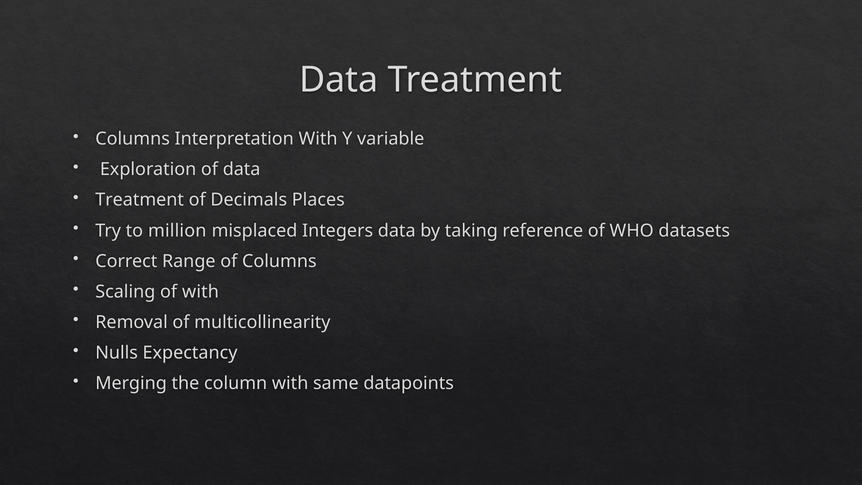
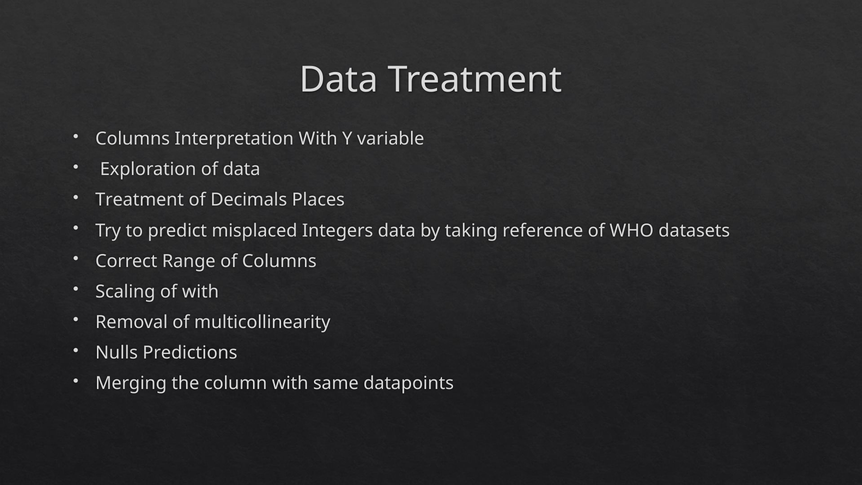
million: million -> predict (177, 231)
Expectancy: Expectancy -> Predictions (190, 353)
